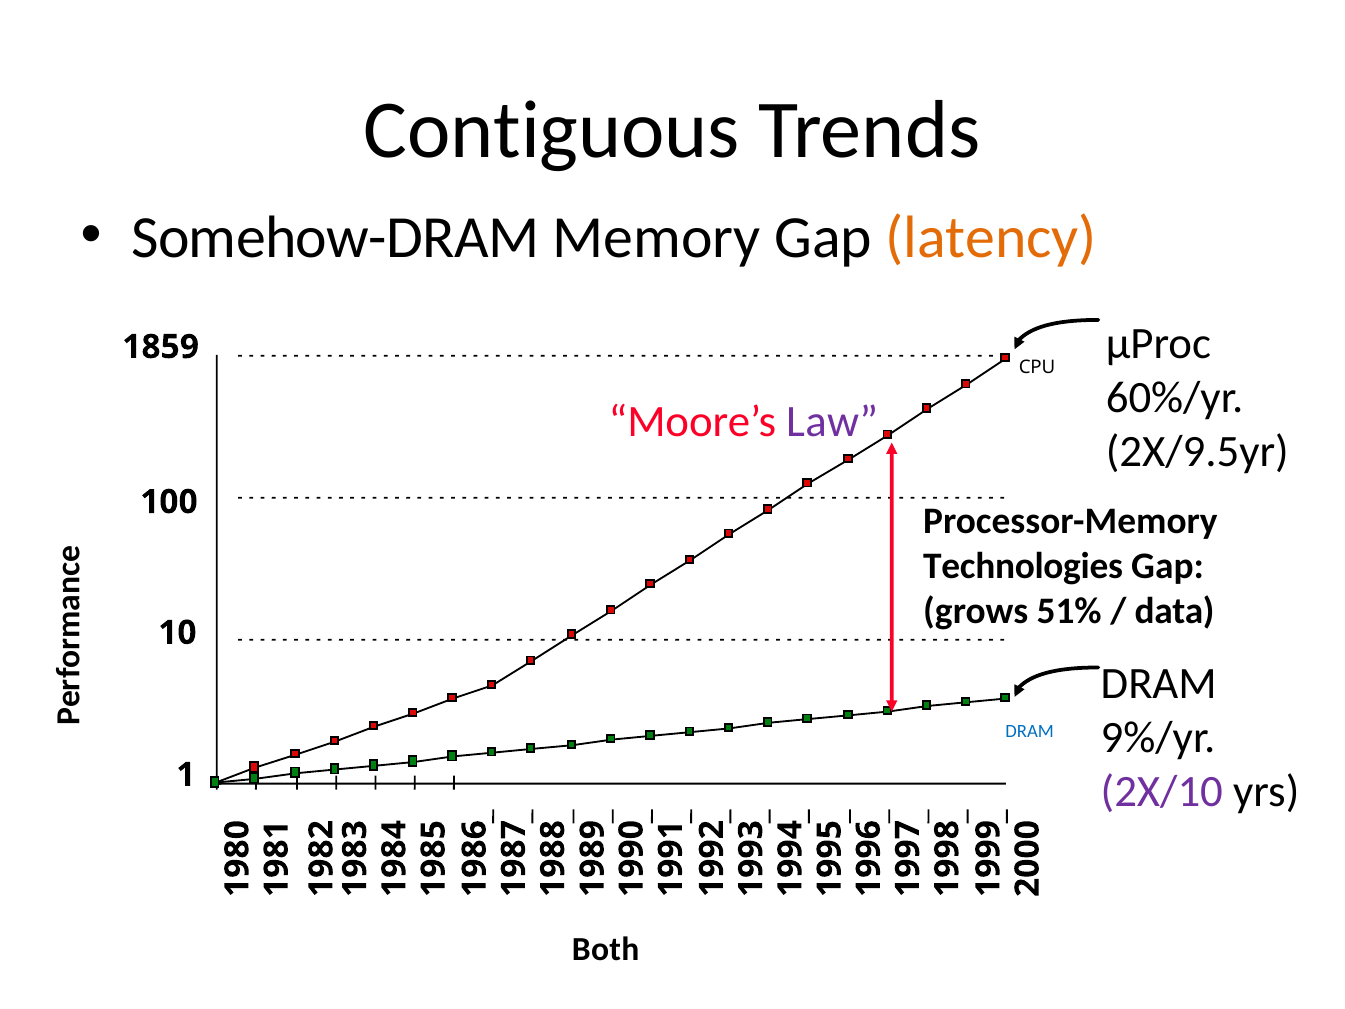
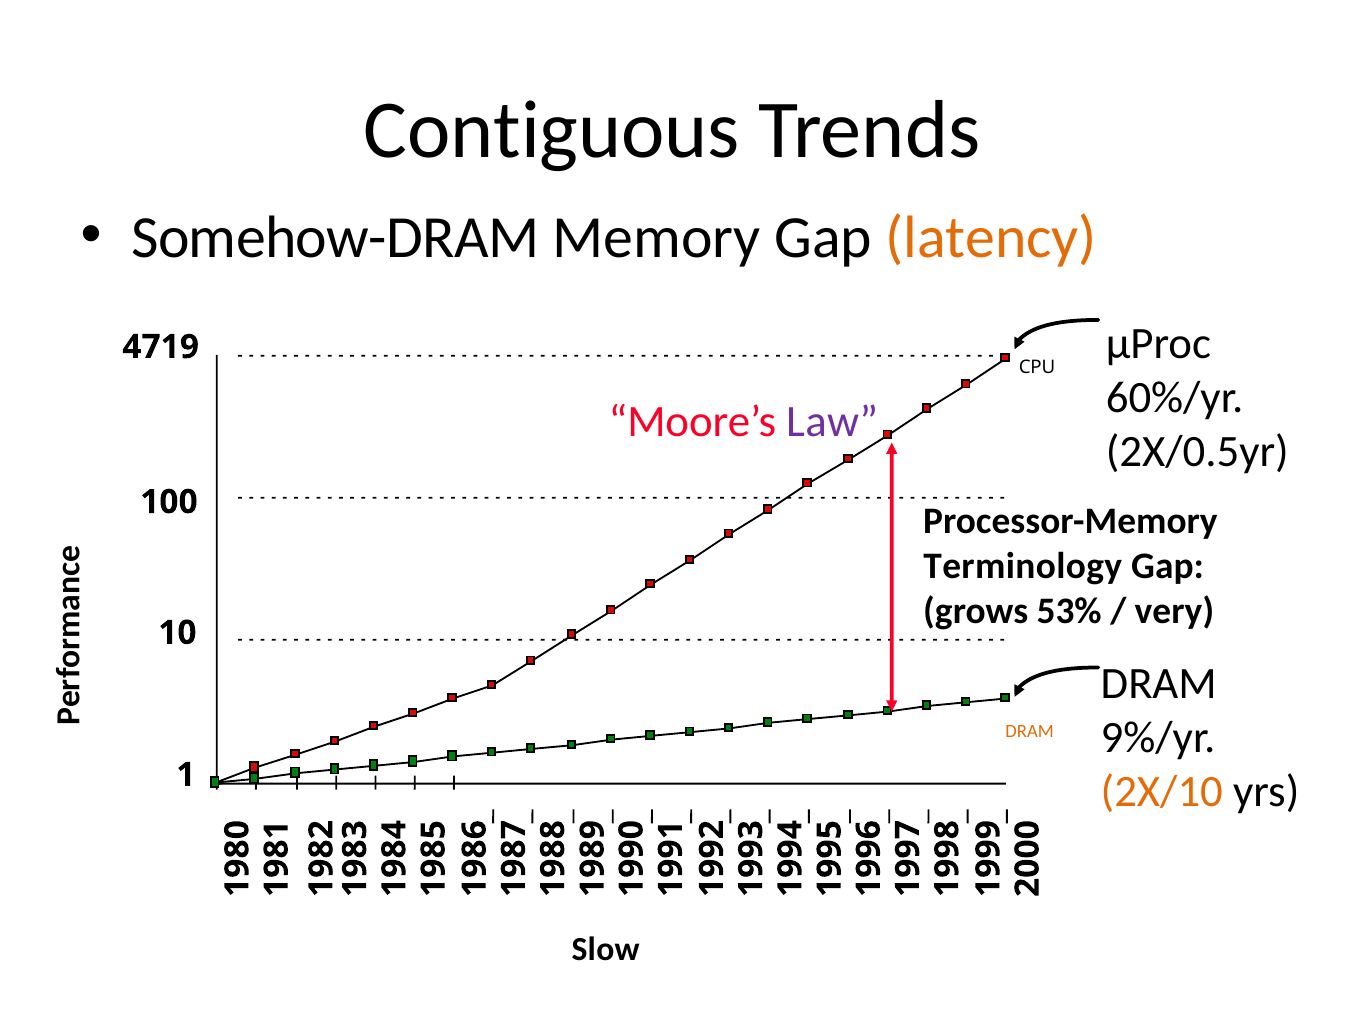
1859: 1859 -> 4719 (161, 347)
2X/9.5yr: 2X/9.5yr -> 2X/0.5yr (1197, 452)
Technologies: Technologies -> Terminology (1023, 566)
51%: 51% -> 53% (1069, 611)
data: data -> very (1174, 611)
DRAM colour: blue -> orange (1030, 731)
2X/10 colour: purple -> orange (1162, 792)
Both: Both -> Slow (606, 949)
